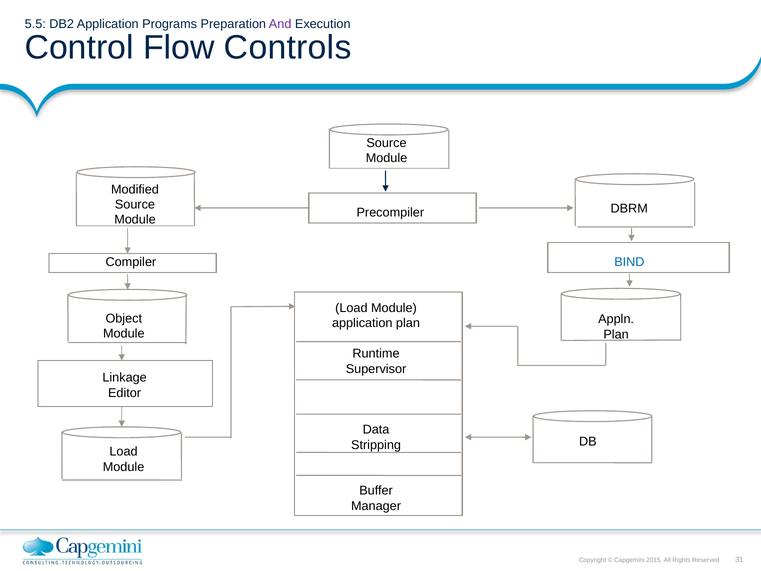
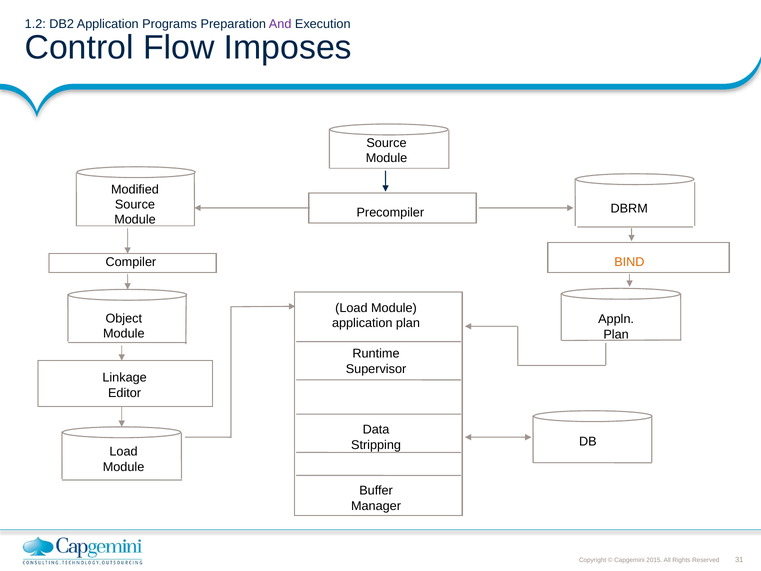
5.5: 5.5 -> 1.2 (35, 24)
Controls: Controls -> Imposes (288, 47)
BIND colour: blue -> orange (629, 262)
